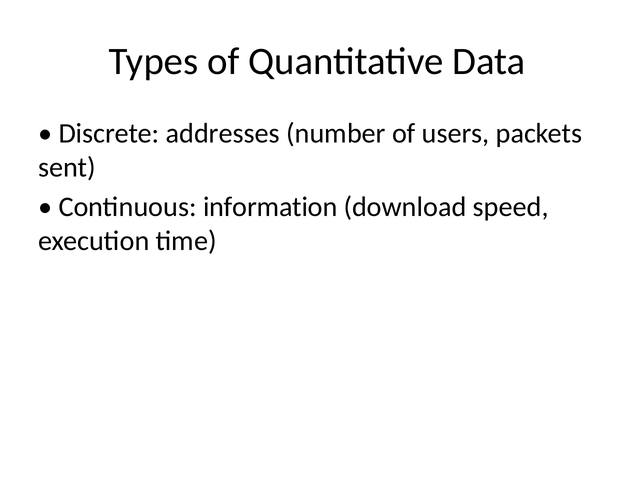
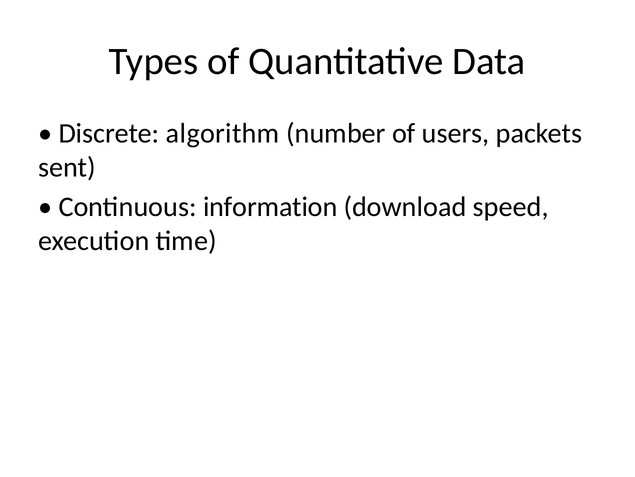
addresses: addresses -> algorithm (223, 133)
